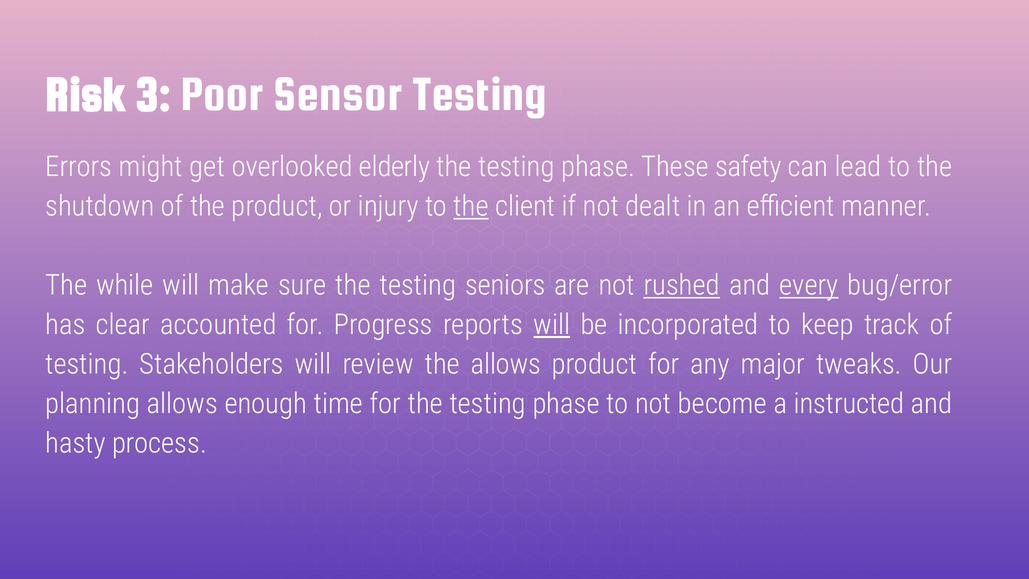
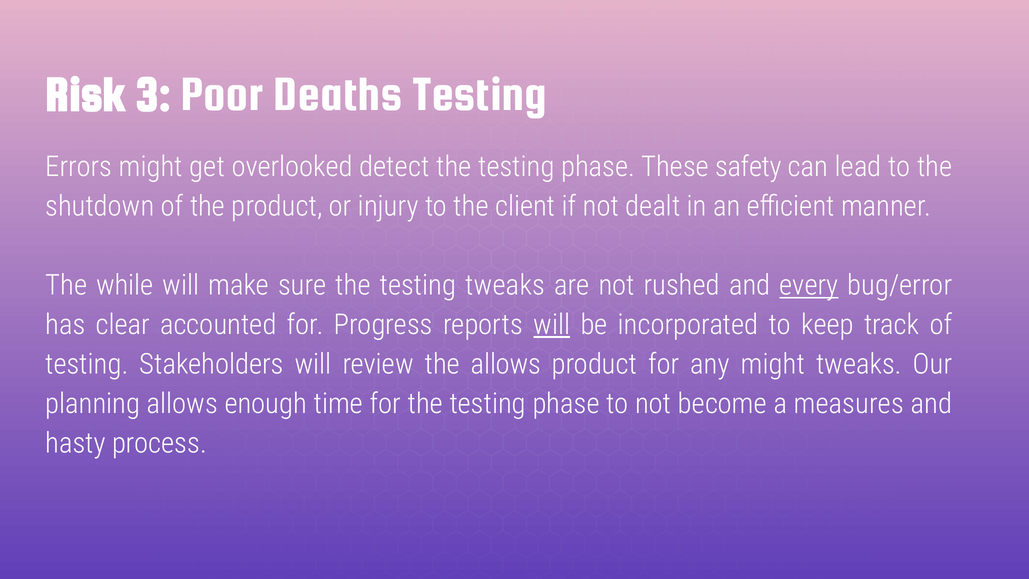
Sensor: Sensor -> Deaths (338, 94)
elderly: elderly -> detect (394, 167)
the underline: present -> none (471, 206)
testing seniors: seniors -> tweaks (505, 285)
rushed underline: present -> none (682, 285)
any major: major -> might (773, 364)
instructed: instructed -> measures (849, 404)
